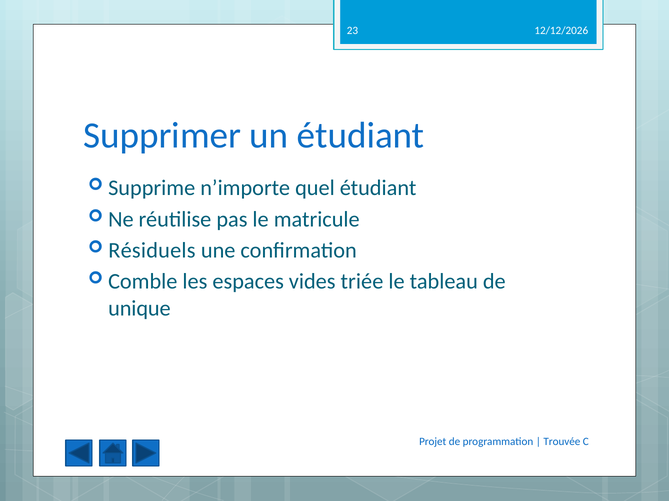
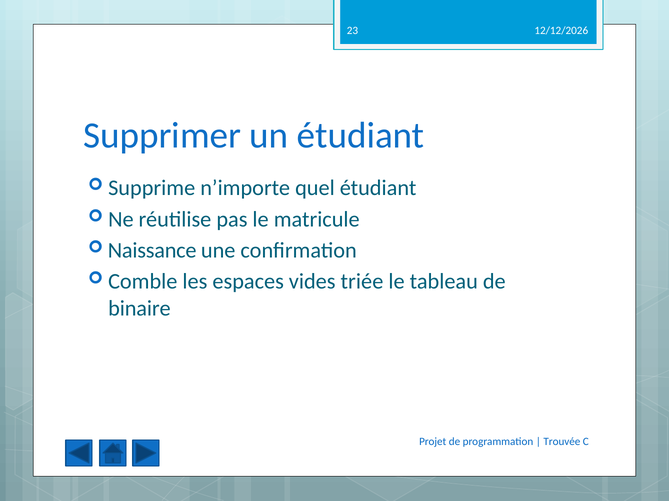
Résiduels: Résiduels -> Naissance (152, 251)
unique: unique -> binaire (139, 309)
